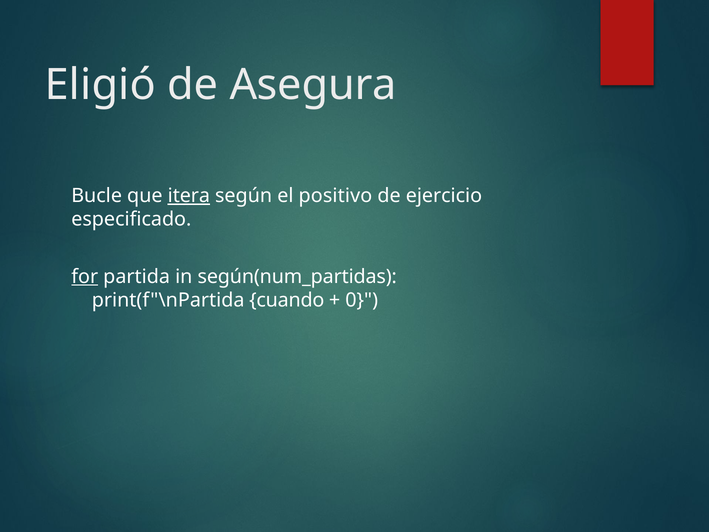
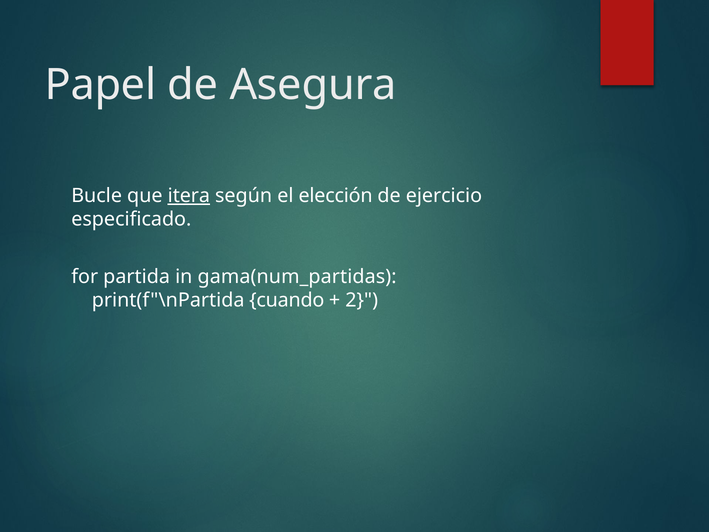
Eligió: Eligió -> Papel (100, 85)
positivo: positivo -> elección (336, 196)
for underline: present -> none (85, 276)
según(num_partidas: según(num_partidas -> gama(num_partidas (297, 276)
0: 0 -> 2 (362, 300)
